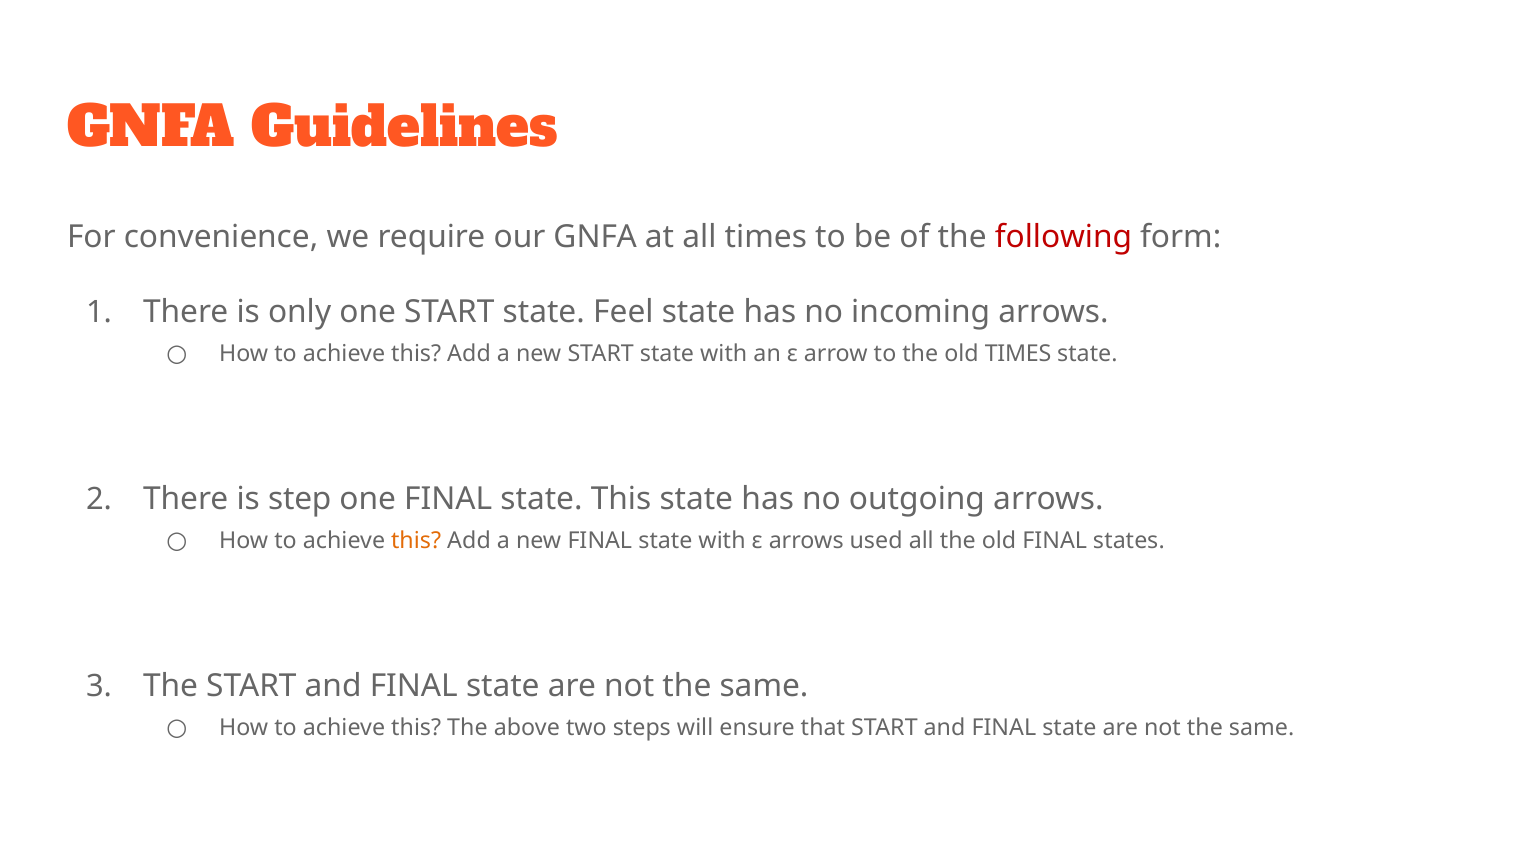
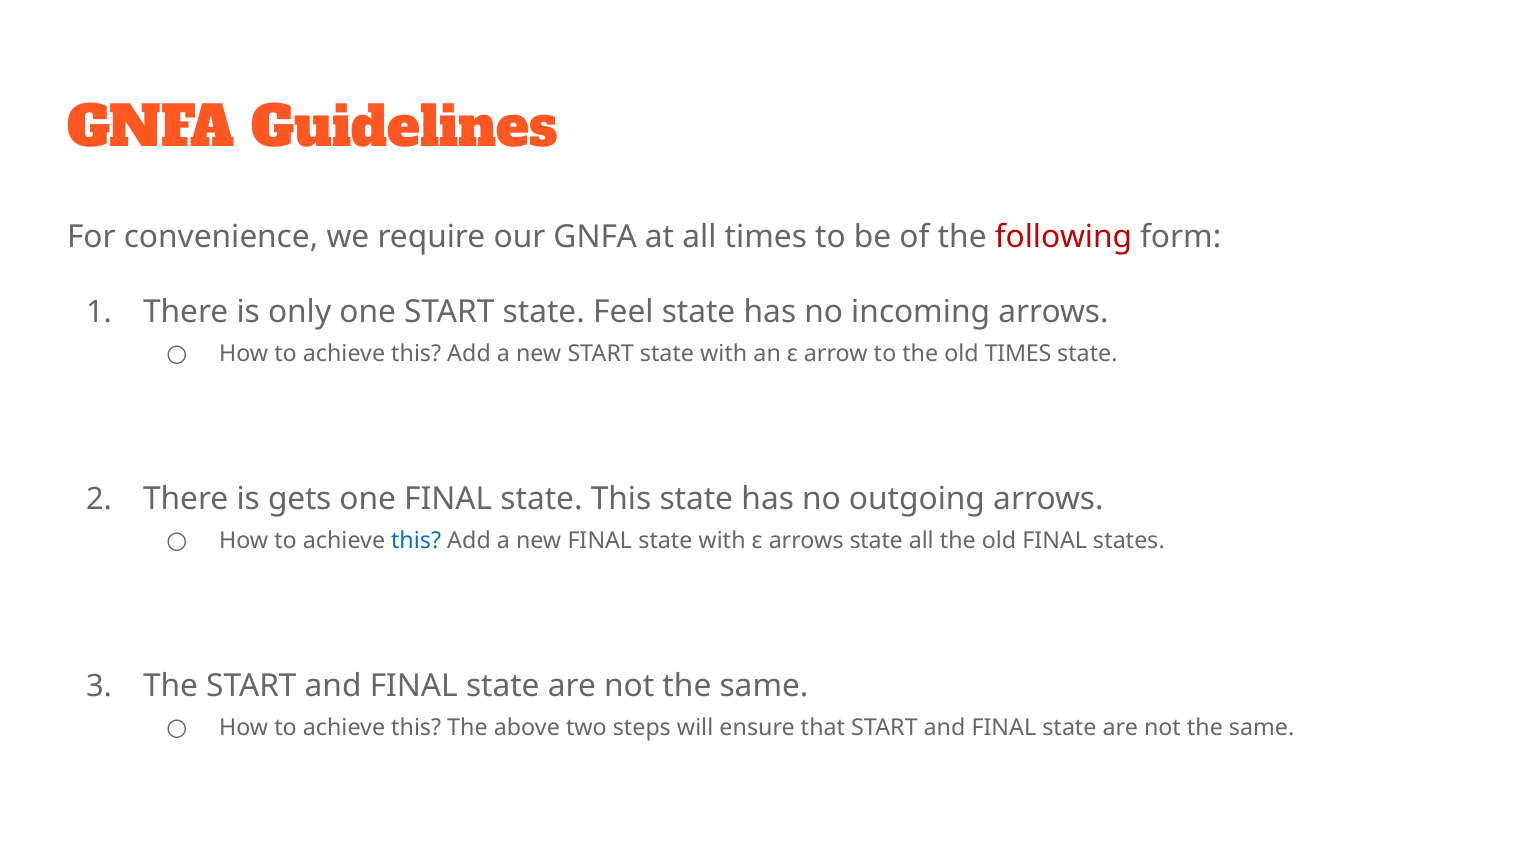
step: step -> gets (300, 499)
this colour: orange -> blue (416, 540)
arrows used: used -> state (876, 540)
